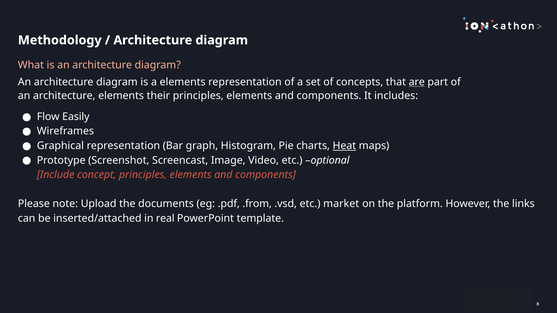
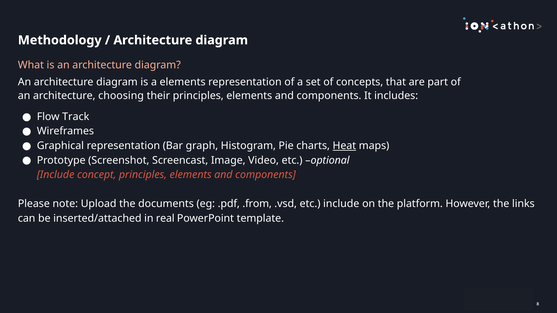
are underline: present -> none (417, 82)
architecture elements: elements -> choosing (121, 96)
Easily: Easily -> Track (76, 117)
etc market: market -> include (341, 204)
